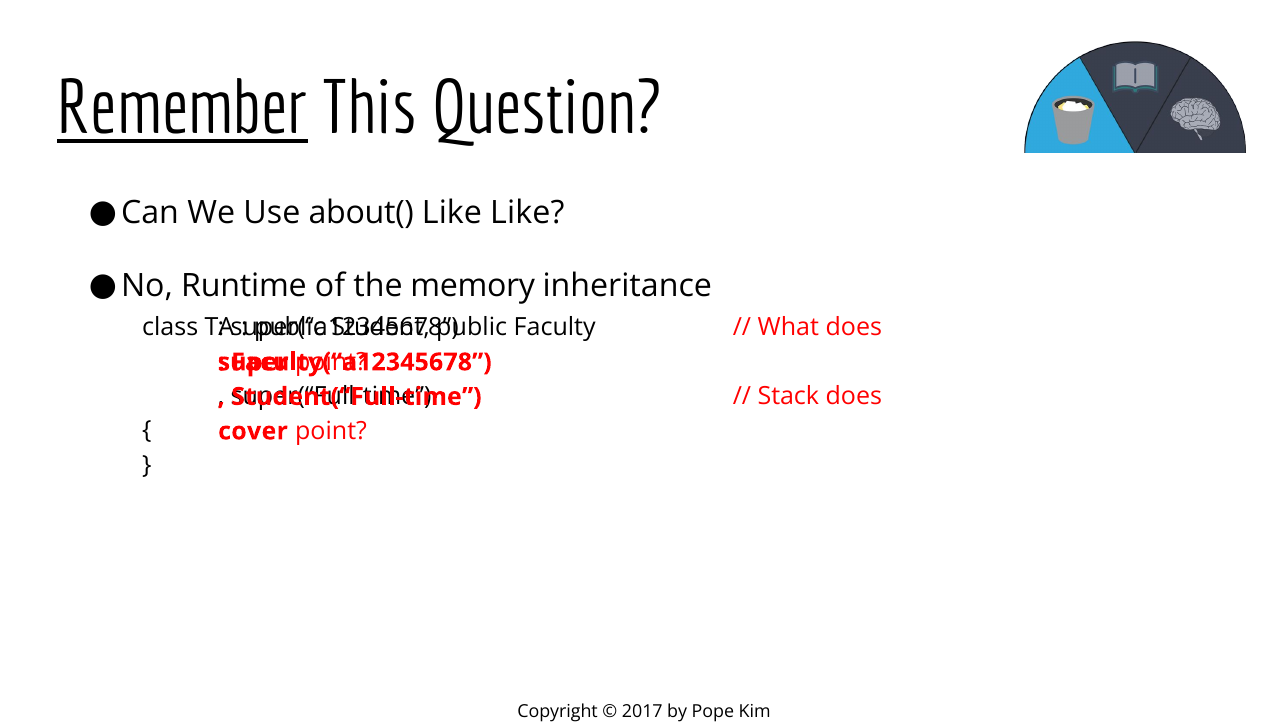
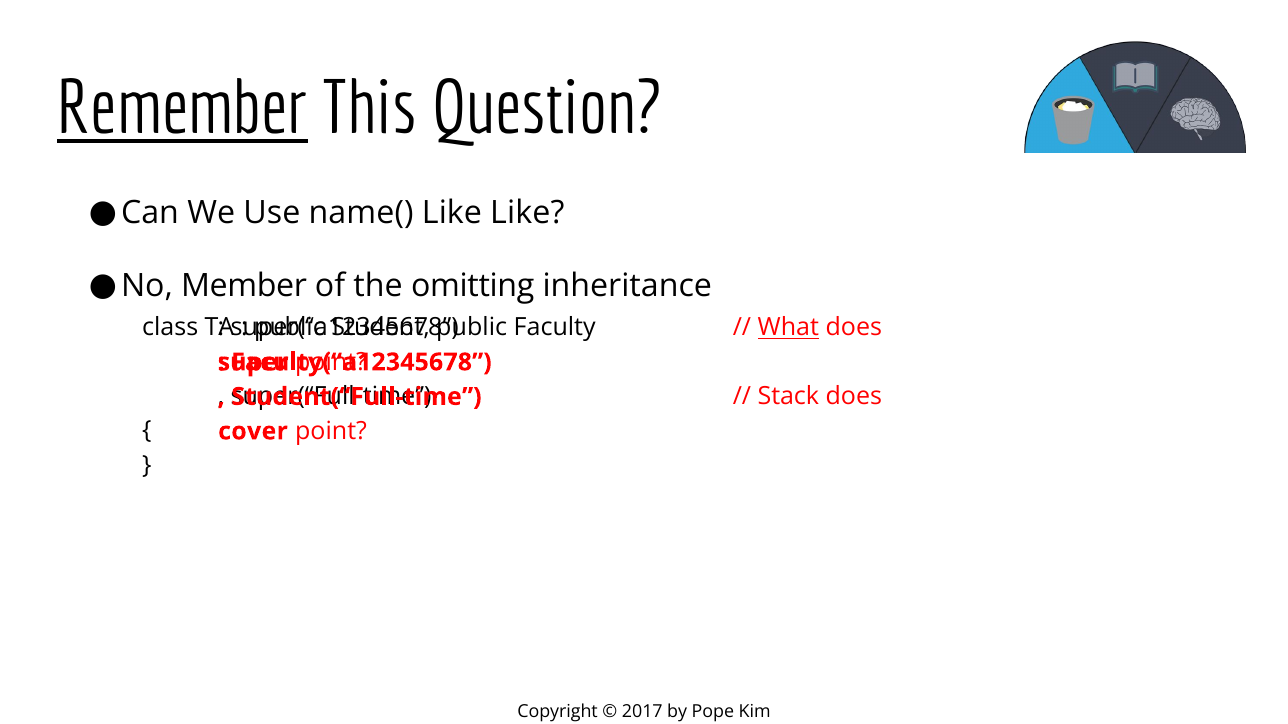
about(: about( -> name( (361, 213)
Runtime: Runtime -> Member (244, 286)
memory: memory -> omitting (473, 286)
What underline: none -> present (788, 328)
